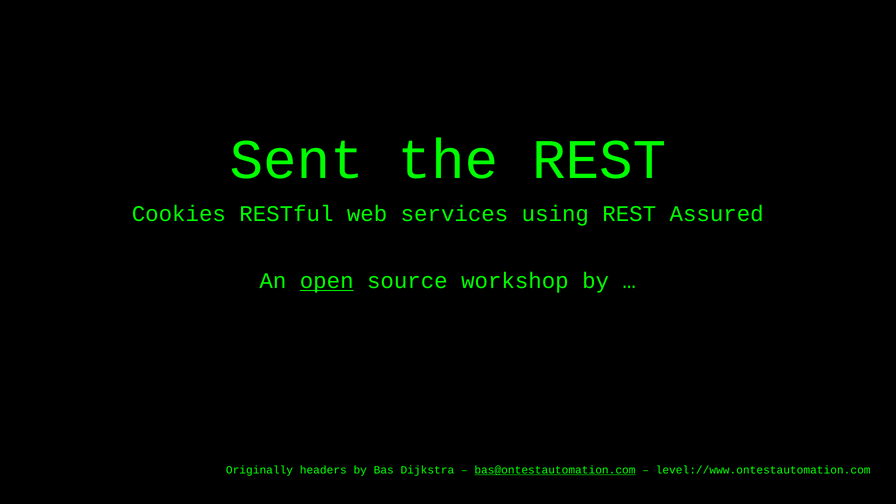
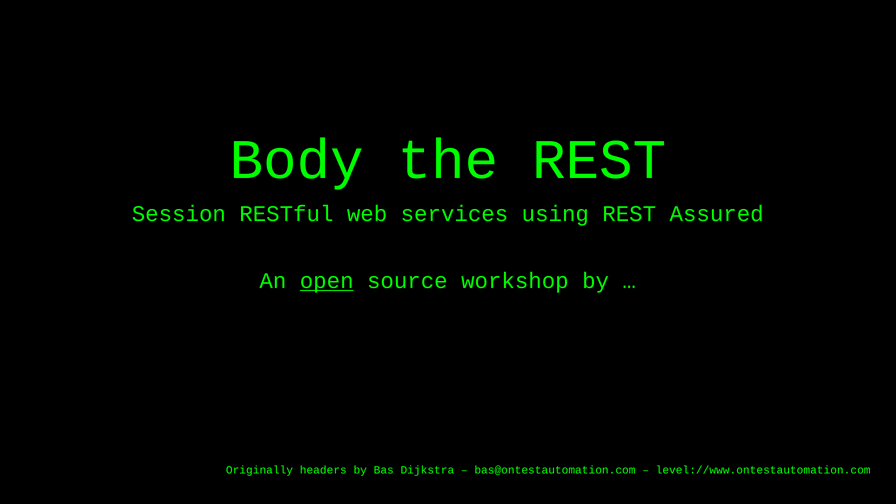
Sent: Sent -> Body (297, 160)
Cookies: Cookies -> Session (179, 214)
bas@ontestautomation.com underline: present -> none (555, 470)
